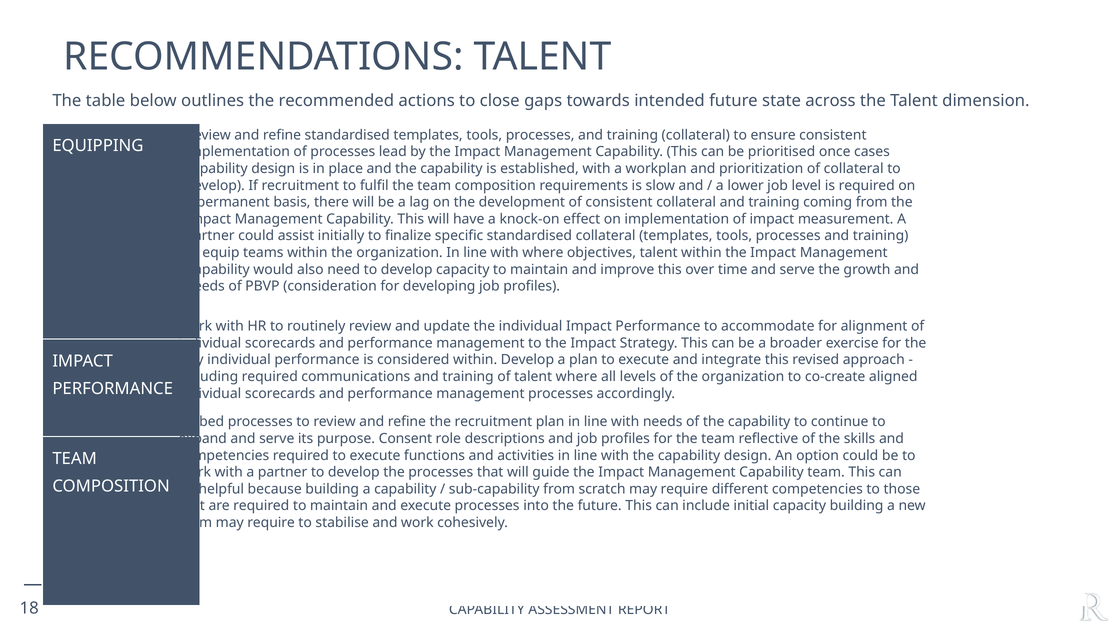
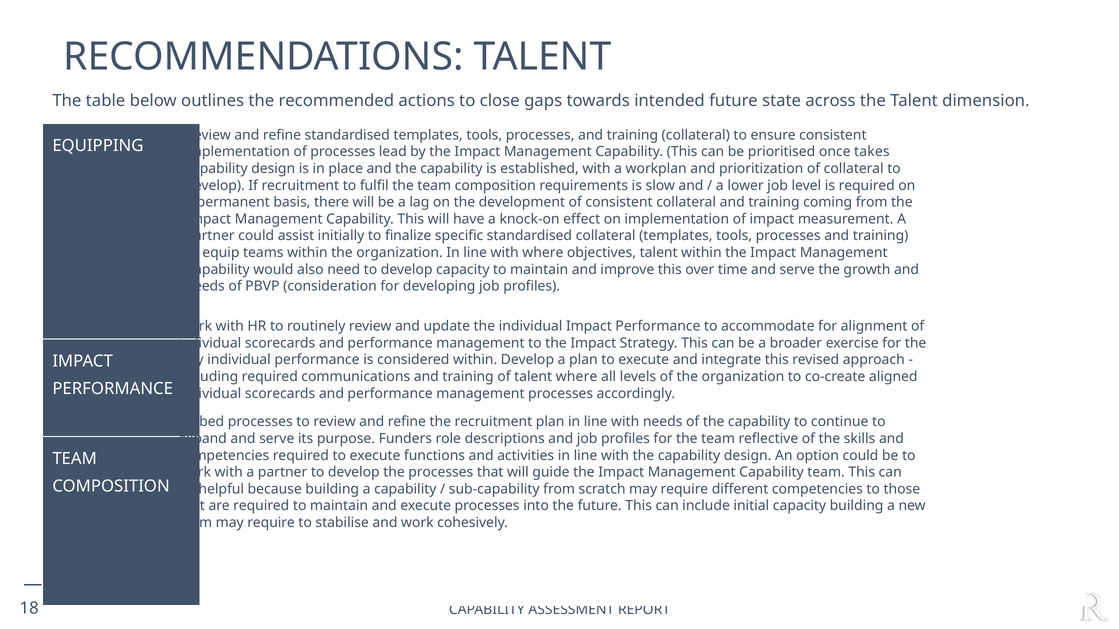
cases: cases -> takes (872, 152)
Consent: Consent -> Funders (405, 439)
